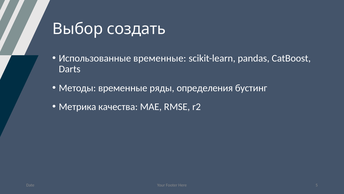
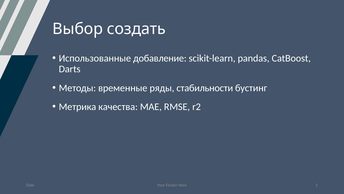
Использованные временные: временные -> добавление (160, 58)
определения: определения -> стабильности (205, 88)
